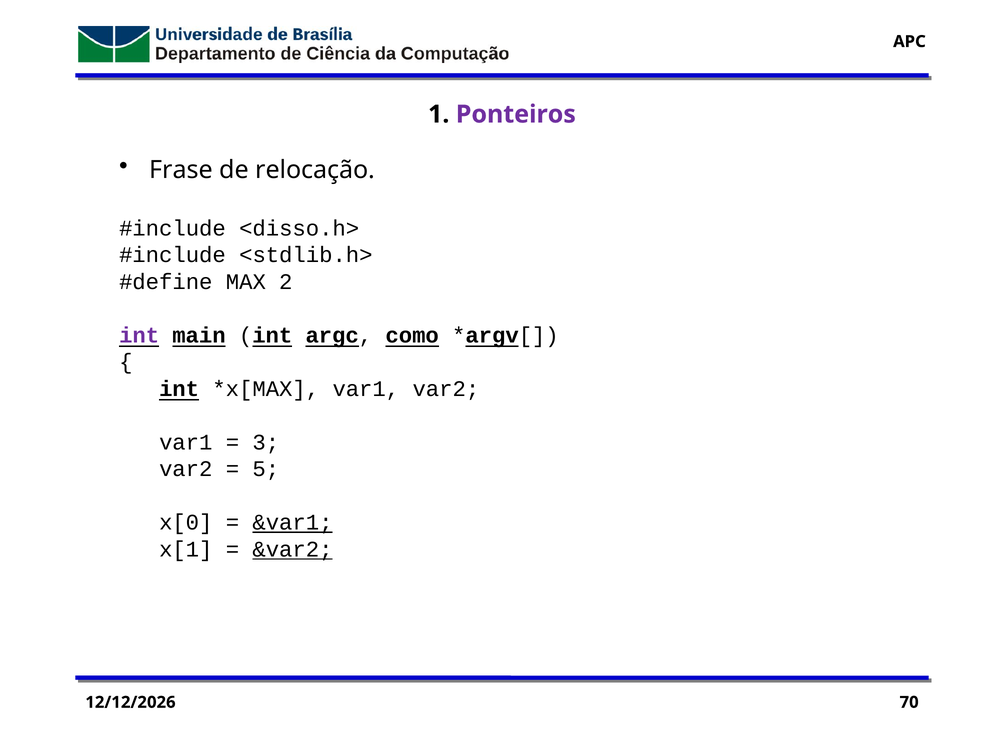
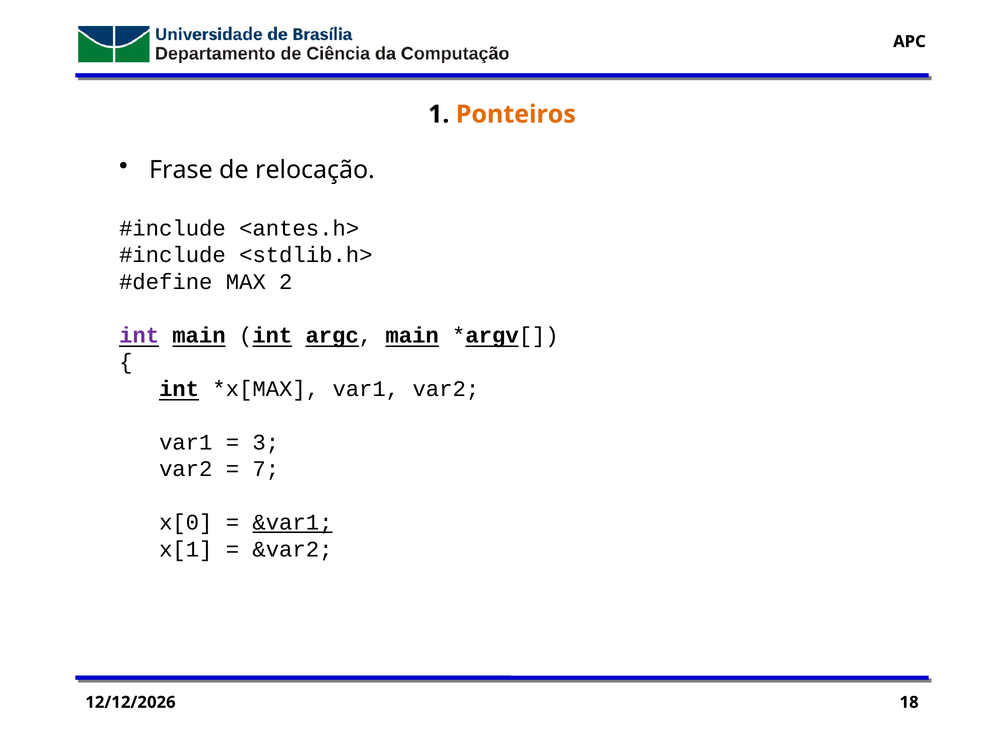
Ponteiros colour: purple -> orange (516, 114)
<disso.h>: <disso.h> -> <antes.h> (299, 228)
argc como: como -> main (412, 335)
5: 5 -> 7 (266, 469)
&var2 underline: present -> none (292, 549)
70: 70 -> 18 (909, 702)
